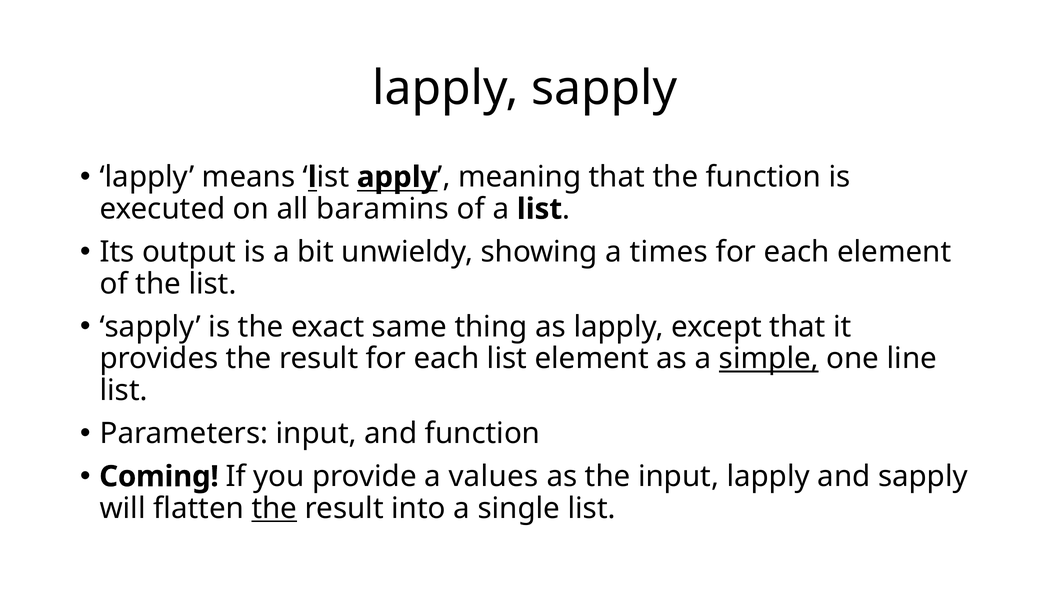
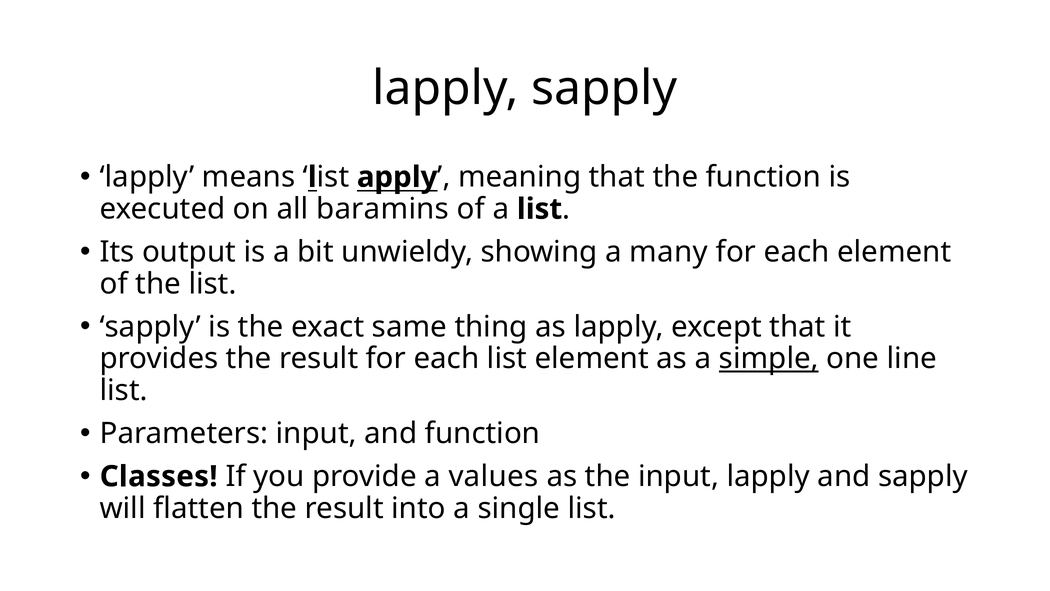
times: times -> many (669, 252)
Coming: Coming -> Classes (159, 476)
the underline: present -> none (274, 508)
